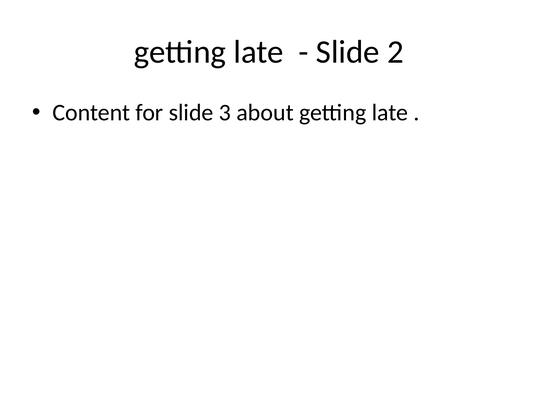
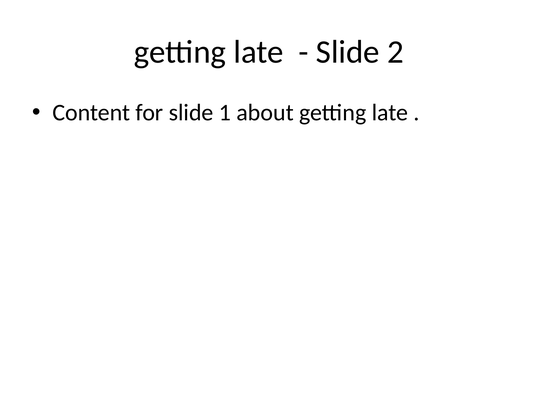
3: 3 -> 1 (225, 113)
